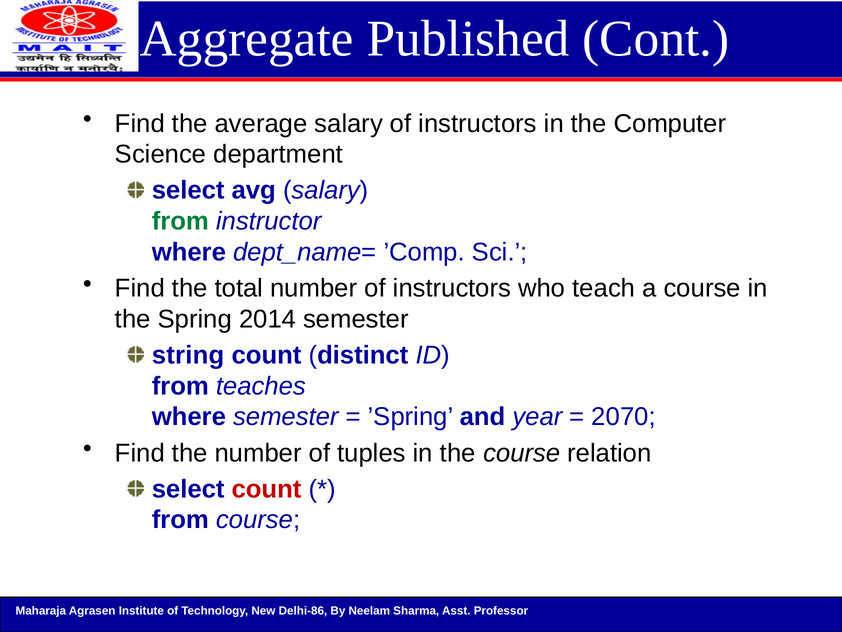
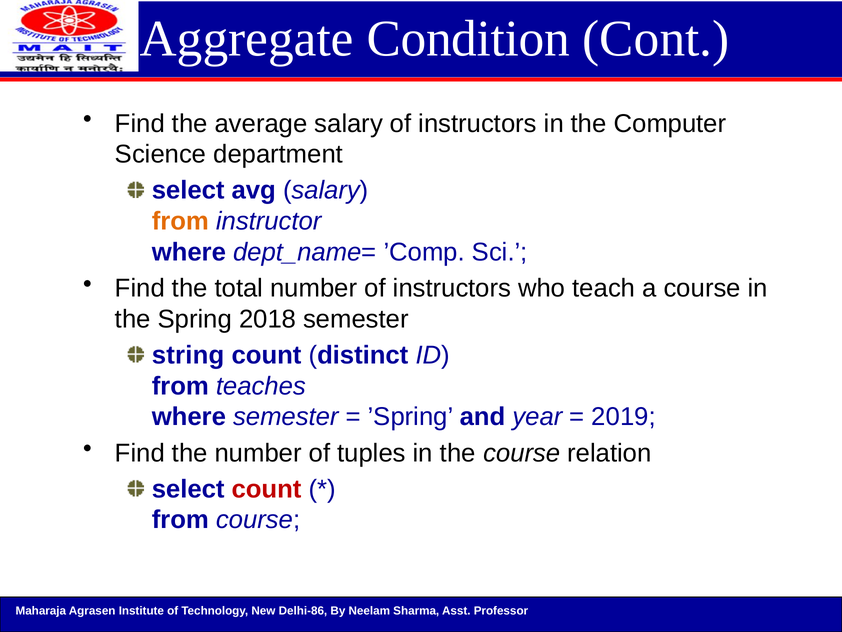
Published: Published -> Condition (468, 39)
from colour: green -> orange (180, 221)
2014: 2014 -> 2018 (268, 319)
2070: 2070 -> 2019 (624, 417)
